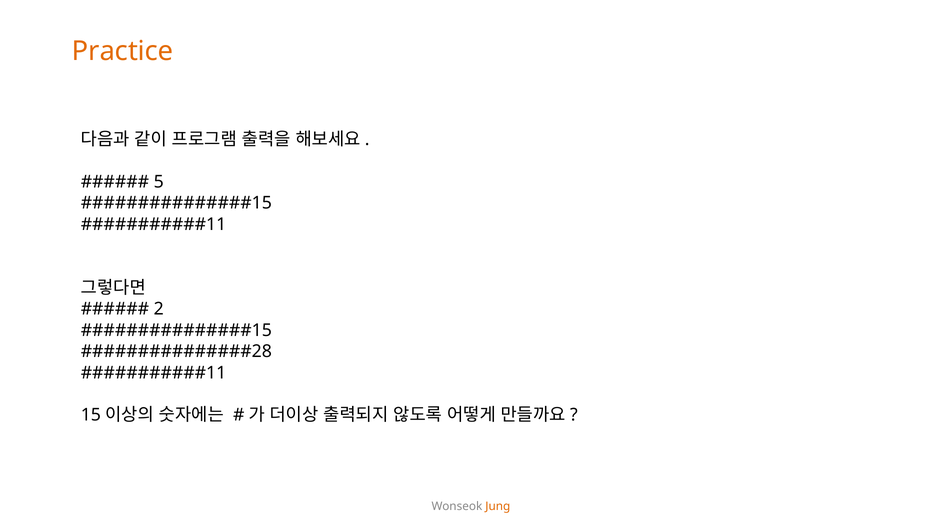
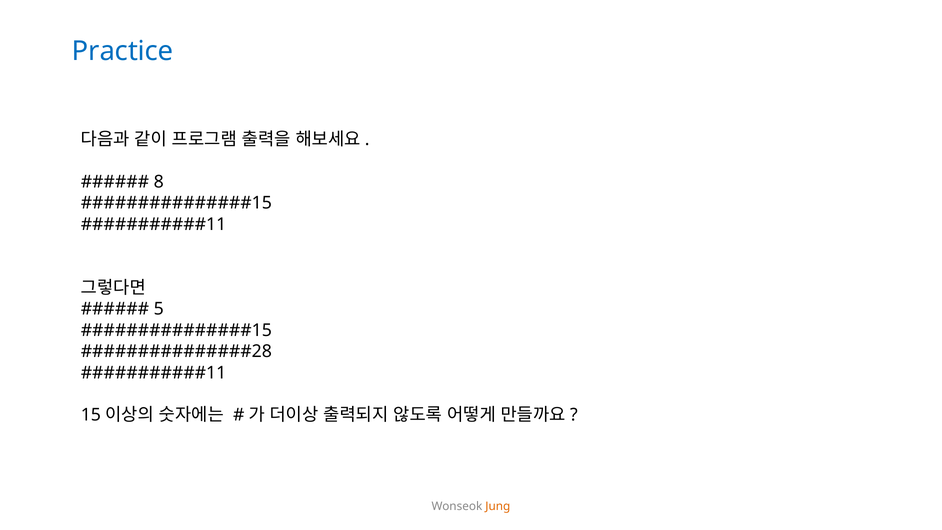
Practice colour: orange -> blue (123, 51)
5: 5 -> 8 (159, 182)
2: 2 -> 5 (159, 309)
